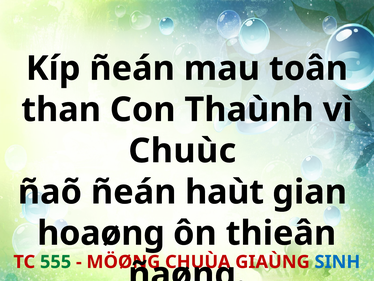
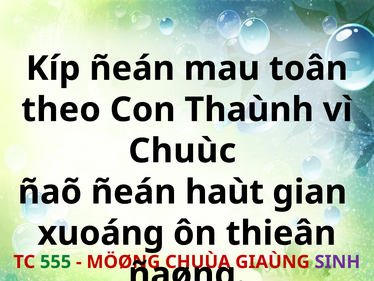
than: than -> theo (61, 110)
hoaøng: hoaøng -> xuoáng (101, 233)
SINH colour: blue -> purple (337, 262)
